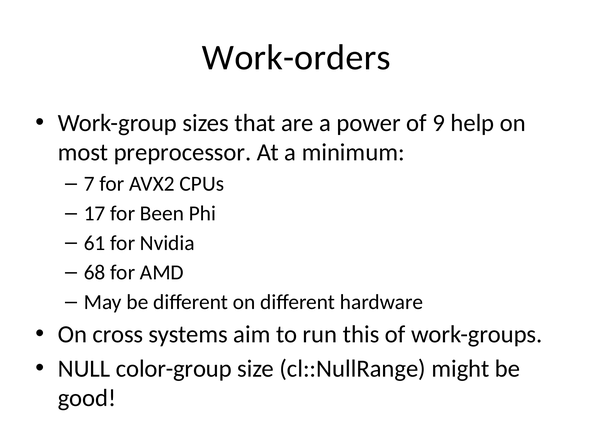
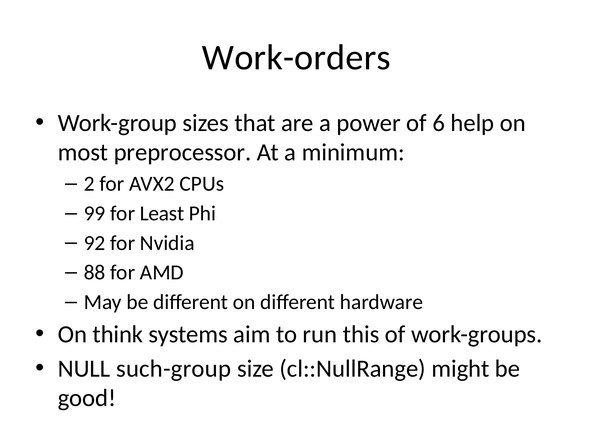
9: 9 -> 6 (439, 123)
7: 7 -> 2 (89, 184)
17: 17 -> 99 (95, 213)
Been: Been -> Least (162, 213)
61: 61 -> 92 (95, 243)
68: 68 -> 88 (95, 272)
cross: cross -> think (118, 334)
color-group: color-group -> such-group (174, 368)
